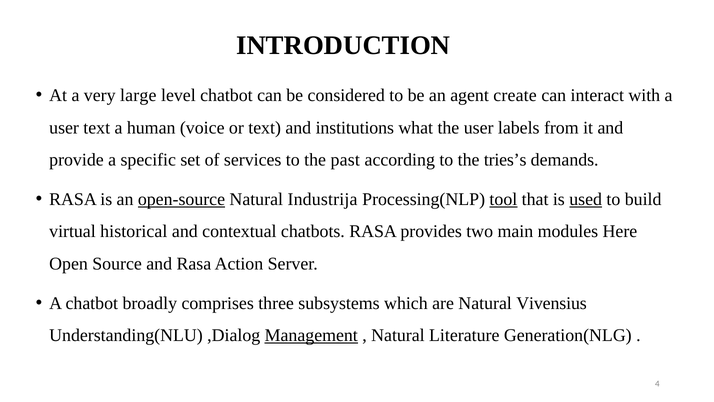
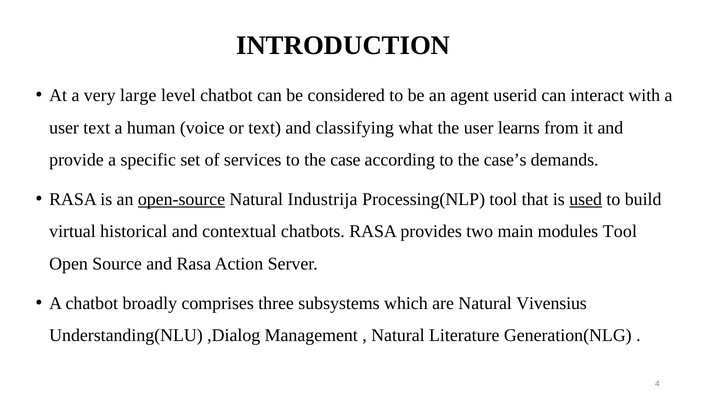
create: create -> userid (515, 95)
institutions: institutions -> classifying (355, 127)
labels: labels -> learns (519, 127)
past: past -> case (345, 160)
tries’s: tries’s -> case’s (505, 160)
tool underline: present -> none (503, 199)
modules Here: Here -> Tool (620, 231)
Management underline: present -> none (311, 335)
